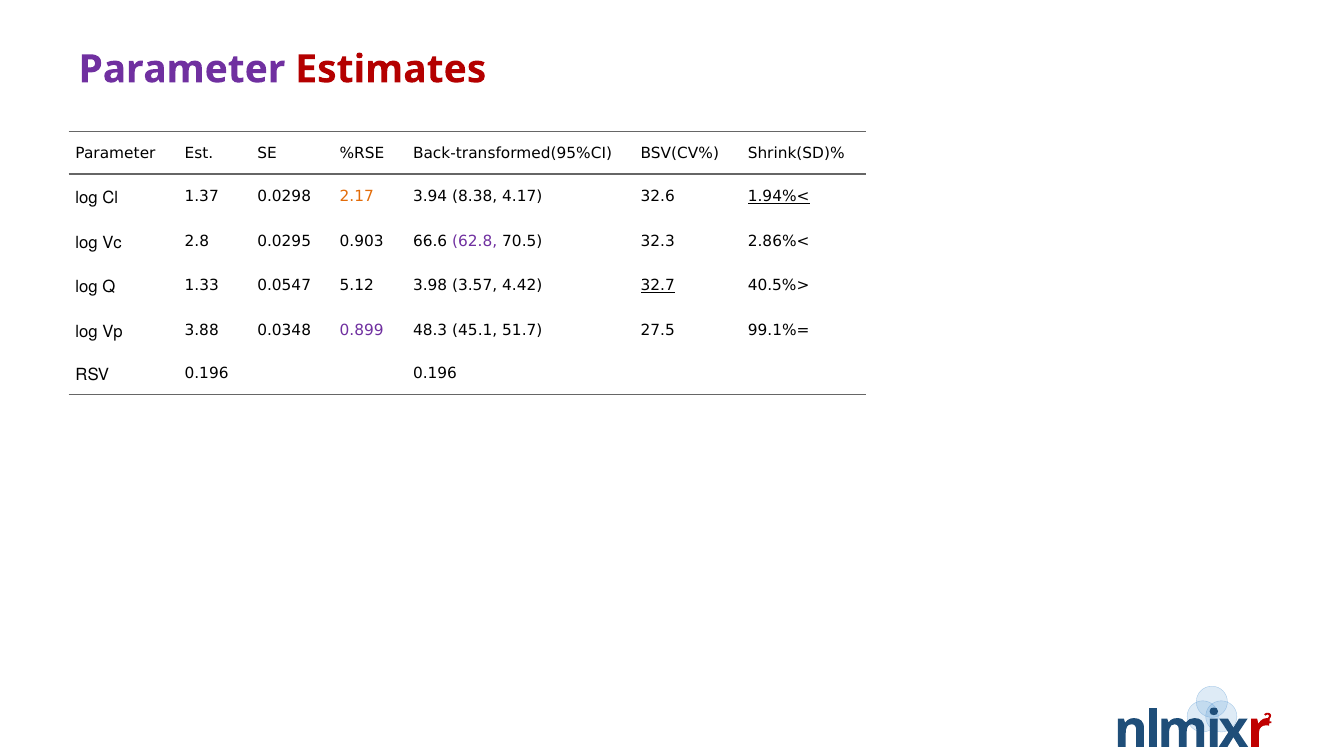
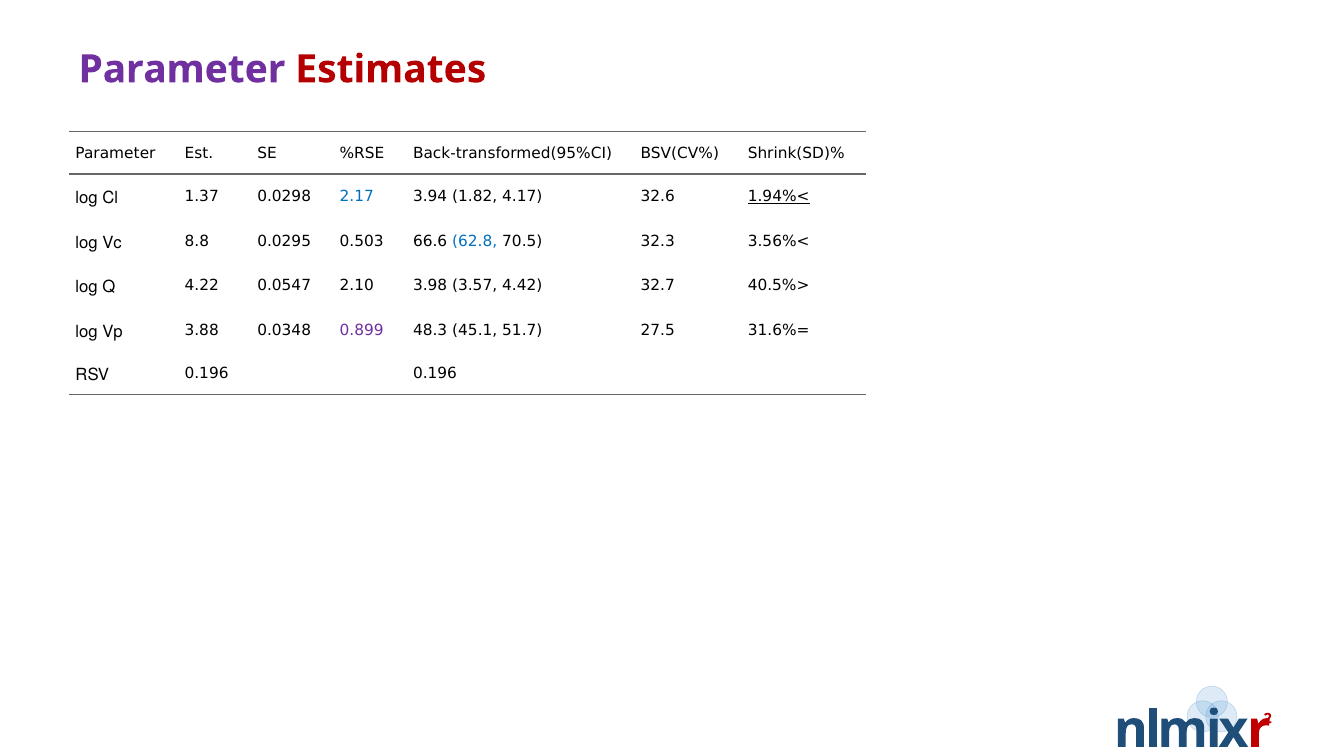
2.17 colour: orange -> blue (357, 196)
8.38: 8.38 -> 1.82 (475, 196)
2.8: 2.8 -> 8.8 (197, 241)
0.903: 0.903 -> 0.503 (362, 241)
62.8 colour: purple -> blue (475, 241)
2.86%<: 2.86%< -> 3.56%< (779, 241)
1.33: 1.33 -> 4.22 (202, 286)
5.12: 5.12 -> 2.10 (357, 286)
32.7 underline: present -> none (658, 286)
99.1%=: 99.1%= -> 31.6%= (779, 330)
